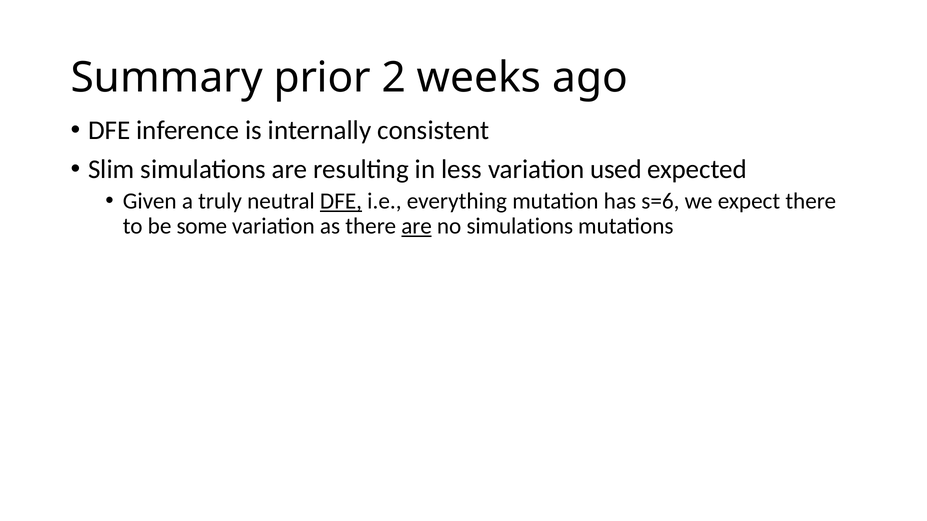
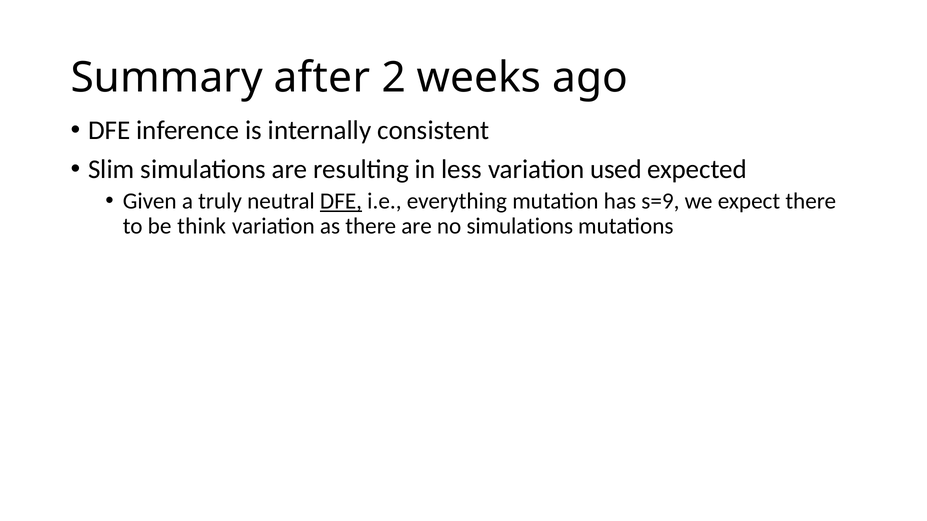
prior: prior -> after (322, 78)
s=6: s=6 -> s=9 (660, 201)
some: some -> think (202, 226)
are underline: present -> none (417, 226)
